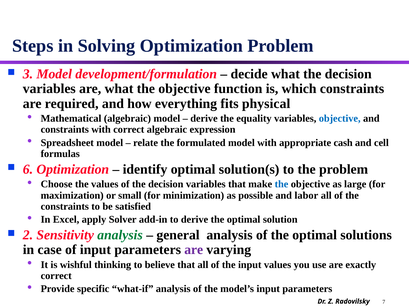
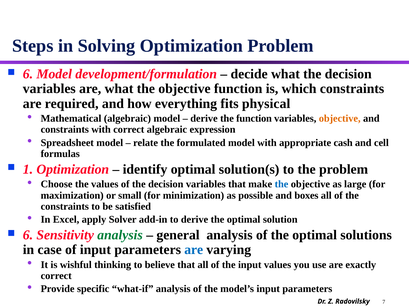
3: 3 -> 6 (28, 74)
the equality: equality -> function (254, 118)
objective colour: blue -> orange (340, 118)
6: 6 -> 1 (28, 169)
labor: labor -> boxes (306, 195)
2: 2 -> 6 (28, 235)
are colour: purple -> blue (194, 250)
